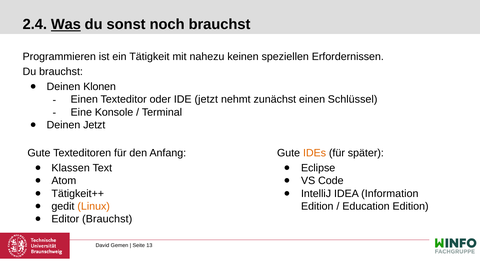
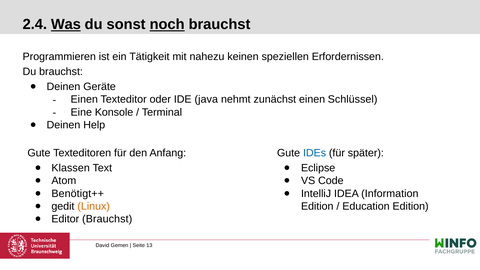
noch underline: none -> present (167, 24)
Klonen: Klonen -> Geräte (100, 87)
IDE jetzt: jetzt -> java (206, 99)
Deinen Jetzt: Jetzt -> Help (94, 125)
IDEs colour: orange -> blue (315, 153)
Tätigkeit++: Tätigkeit++ -> Benötigt++ (78, 194)
